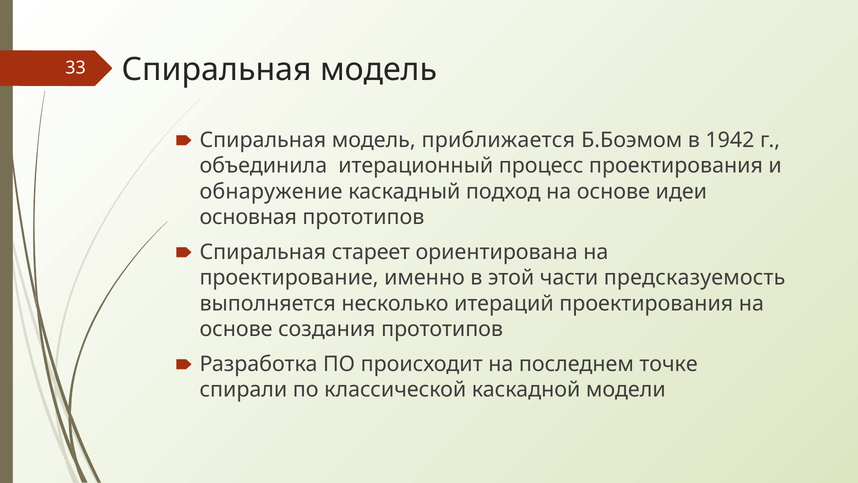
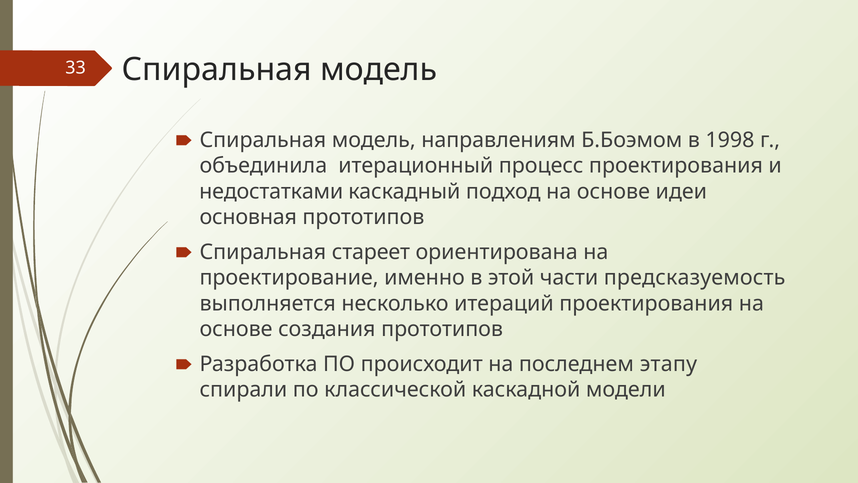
приближается: приближается -> направлениям (498, 140)
1942: 1942 -> 1998 (730, 140)
обнаружение: обнаружение -> недостатками (271, 191)
точке: точке -> этапу (668, 364)
